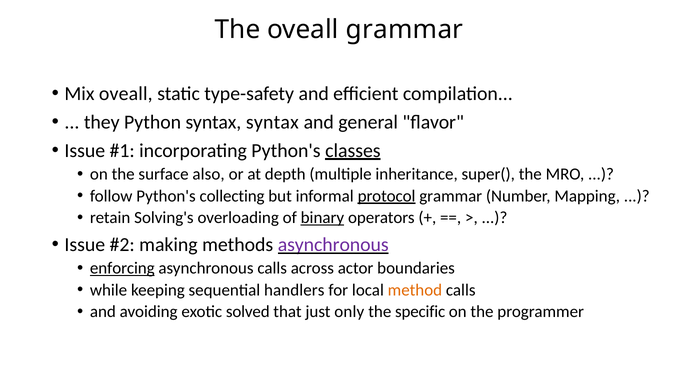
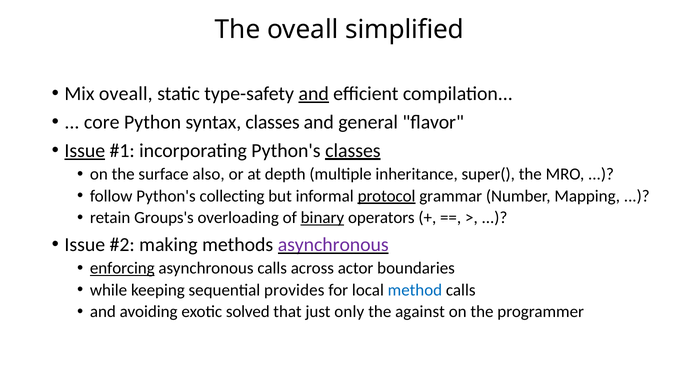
oveall grammar: grammar -> simplified (405, 30)
and underline: none -> present (314, 94)
they: they -> core (102, 122)
syntax syntax: syntax -> classes (273, 122)
Issue underline: none -> present (85, 151)
Solving's: Solving's -> Groups's (164, 218)
handlers: handlers -> provides (294, 290)
method colour: orange -> blue (415, 290)
specific: specific -> against (420, 312)
